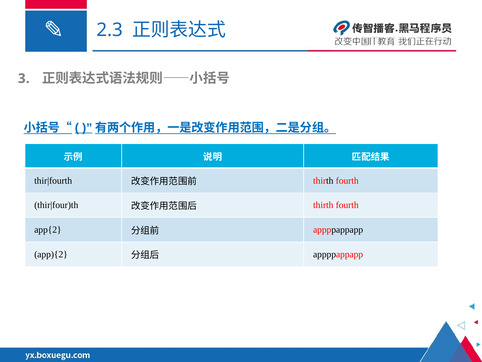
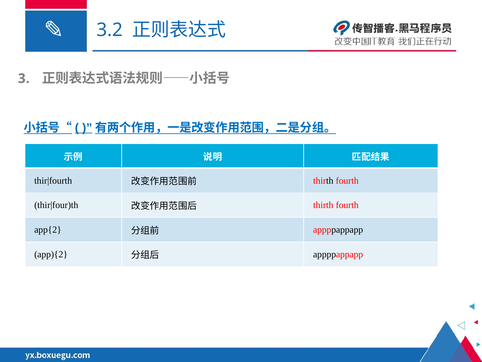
2.3: 2.3 -> 3.2 (110, 30)
